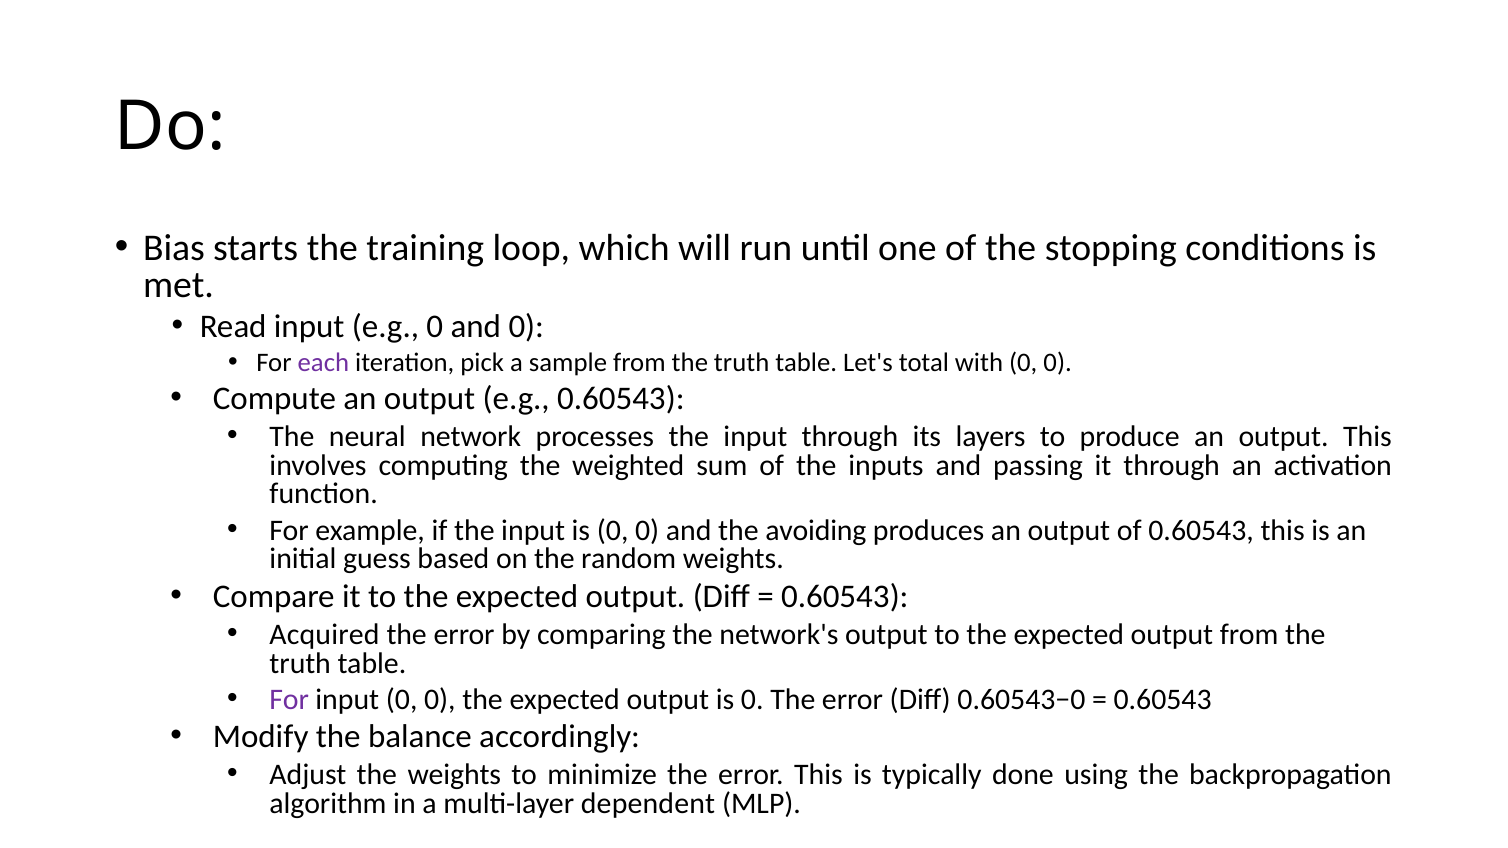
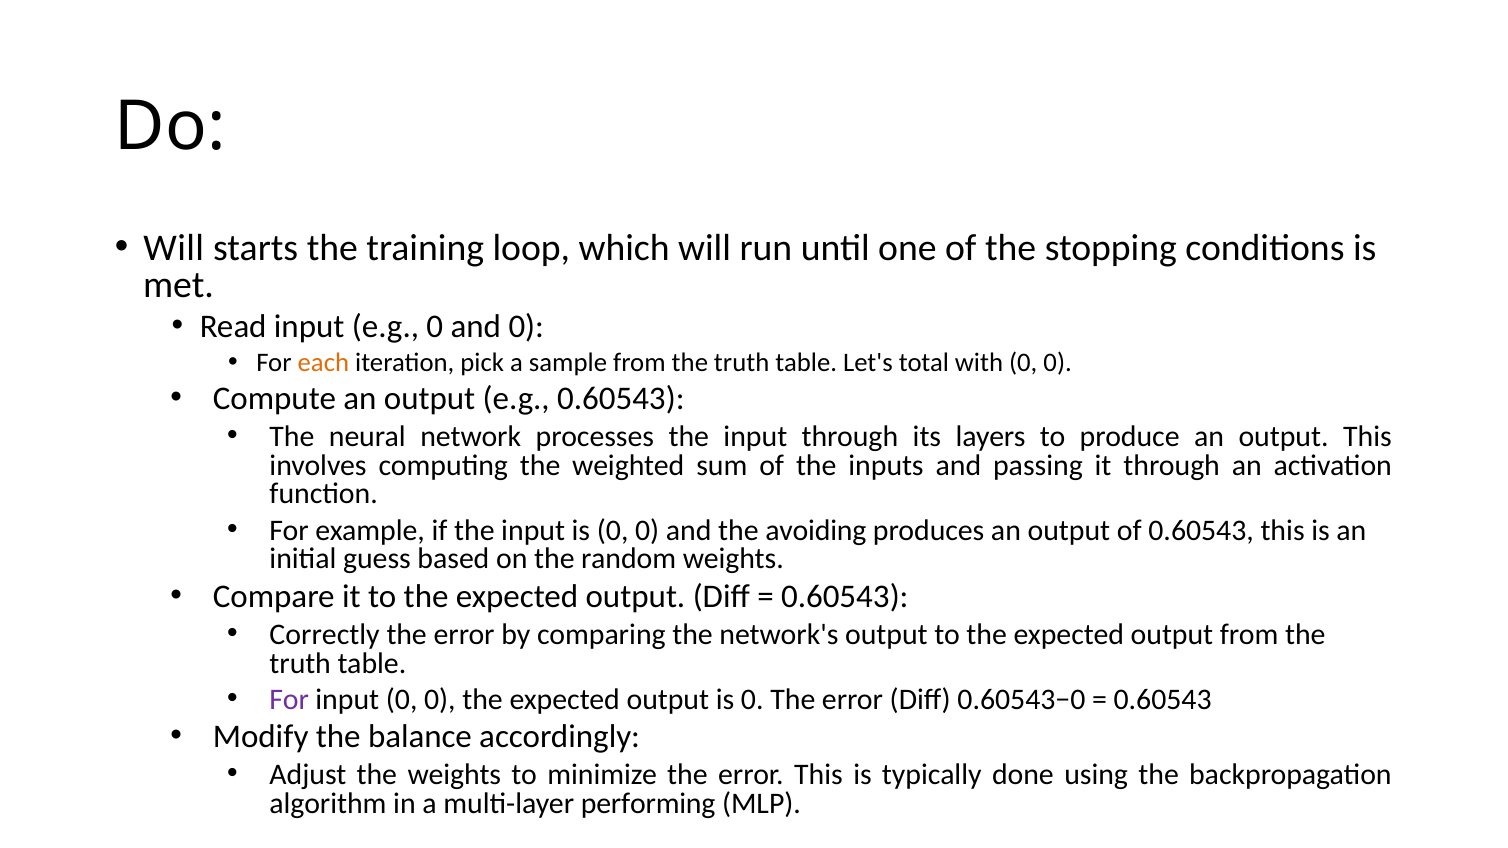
Bias: Bias -> Will (174, 248)
each colour: purple -> orange (323, 363)
Acquired: Acquired -> Correctly (325, 634)
dependent: dependent -> performing (648, 804)
